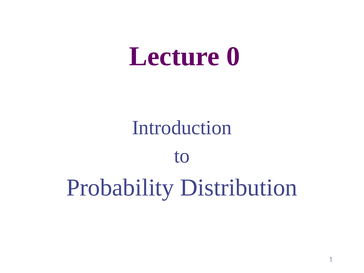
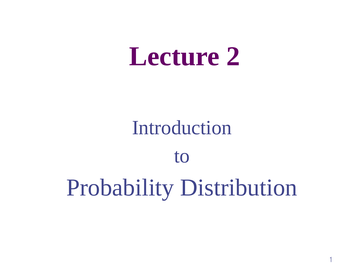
0: 0 -> 2 (233, 56)
